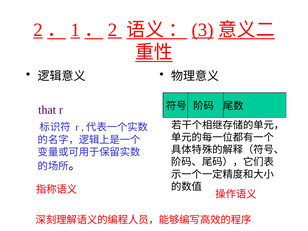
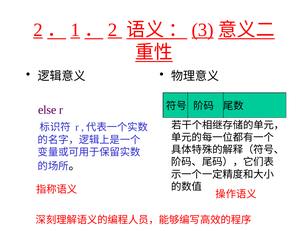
that: that -> else (47, 110)
